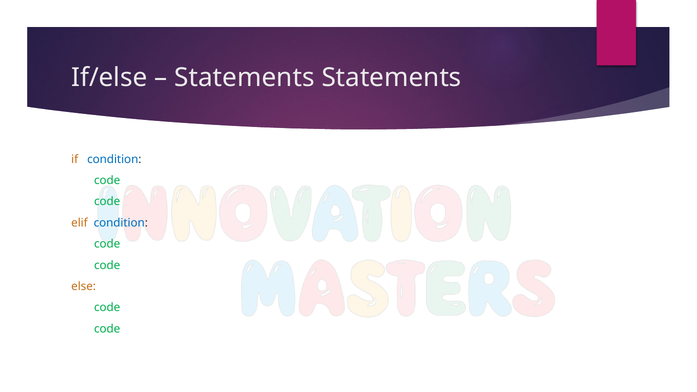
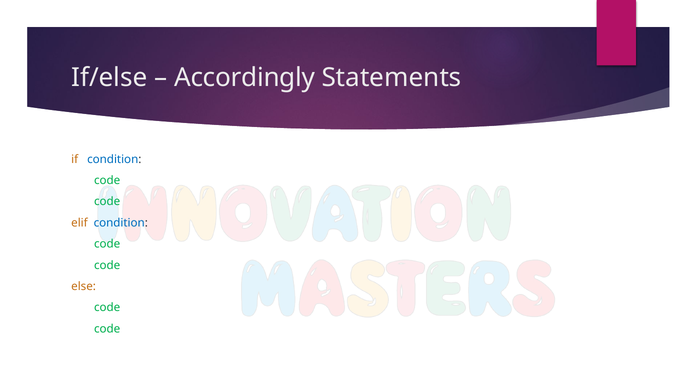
Statements: Statements -> Accordingly (245, 78)
